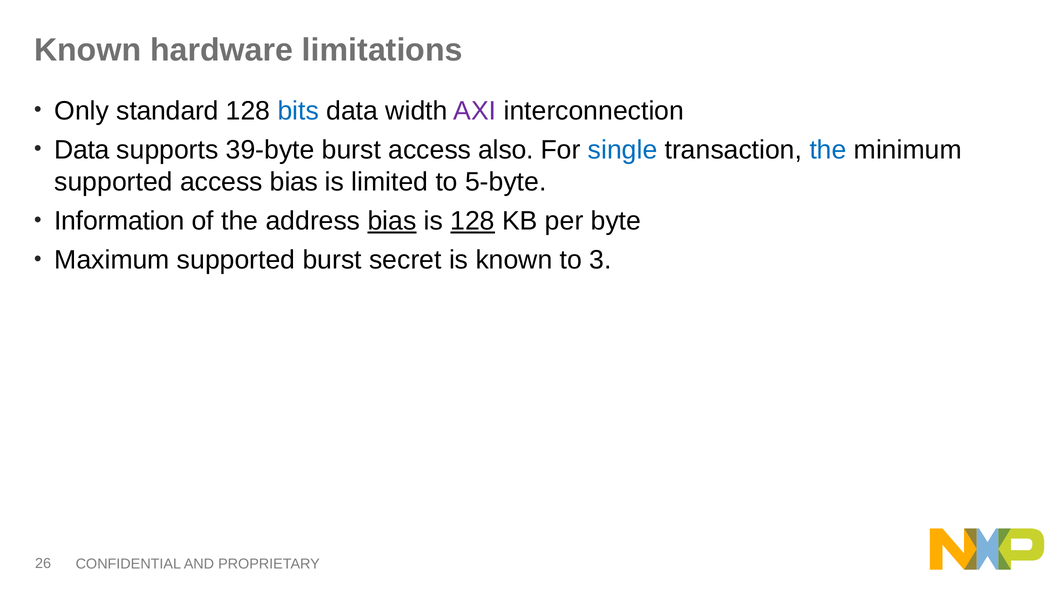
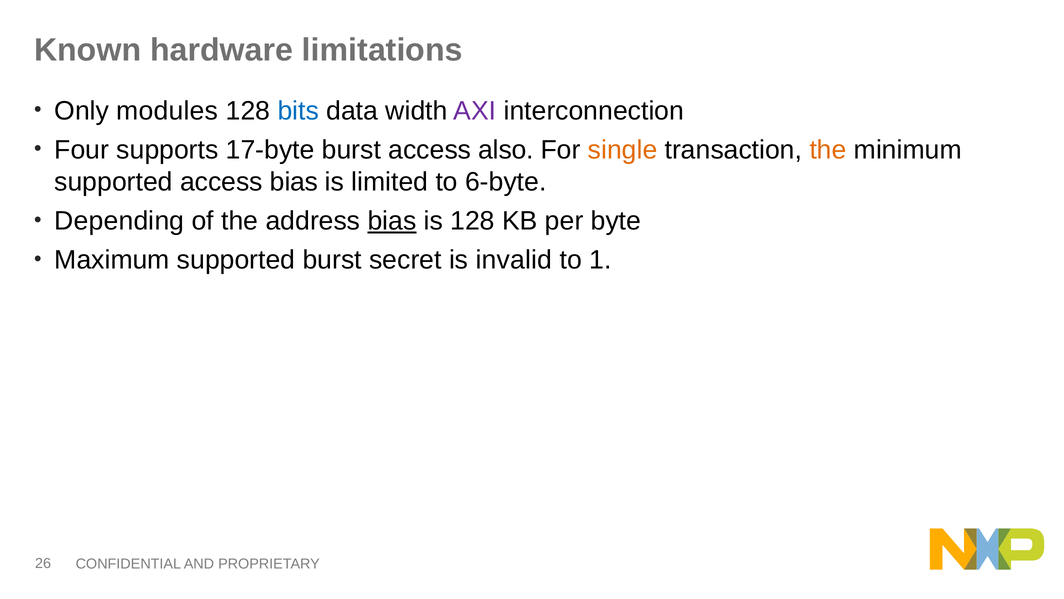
standard: standard -> modules (167, 111)
Data: Data -> Four (82, 150)
39-byte: 39-byte -> 17-byte (270, 150)
single colour: blue -> orange (623, 150)
the colour: blue -> orange (828, 150)
5-byte: 5-byte -> 6-byte (506, 182)
Information: Information -> Depending (119, 221)
128 underline: present -> none (473, 221)
is known: known -> invalid (514, 260)
3: 3 -> 1 (600, 260)
